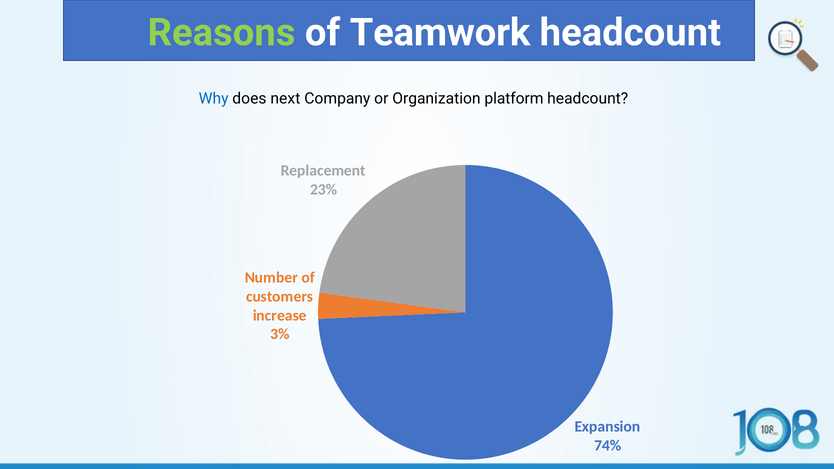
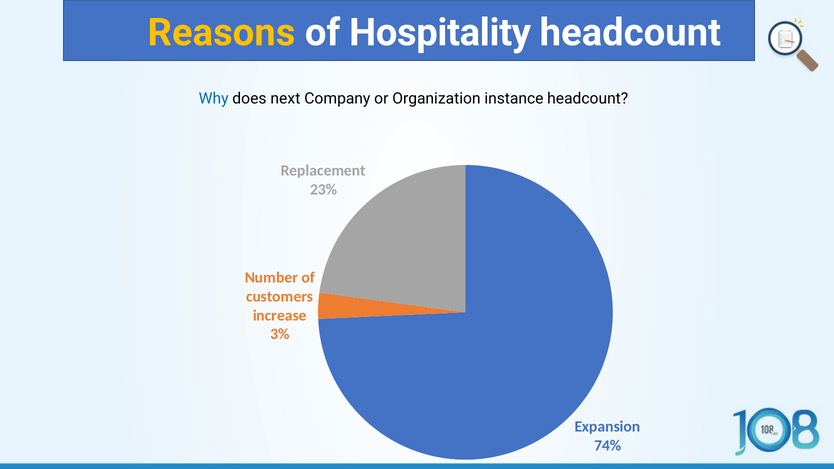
Reasons colour: light green -> yellow (221, 33)
Teamwork: Teamwork -> Hospitality (440, 33)
platform: platform -> instance (514, 98)
